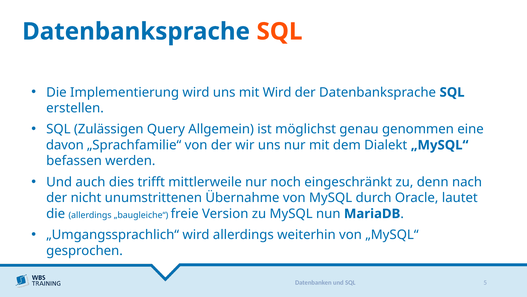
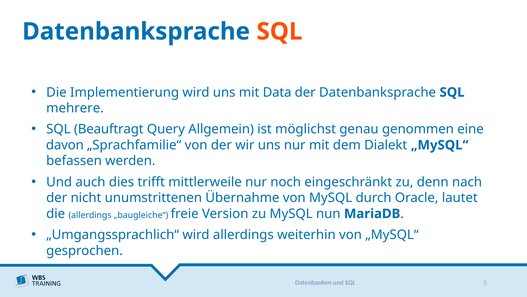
mit Wird: Wird -> Data (277, 92)
erstellen: erstellen -> mehrere (75, 108)
Zulässigen: Zulässigen -> Beauftragt (109, 129)
